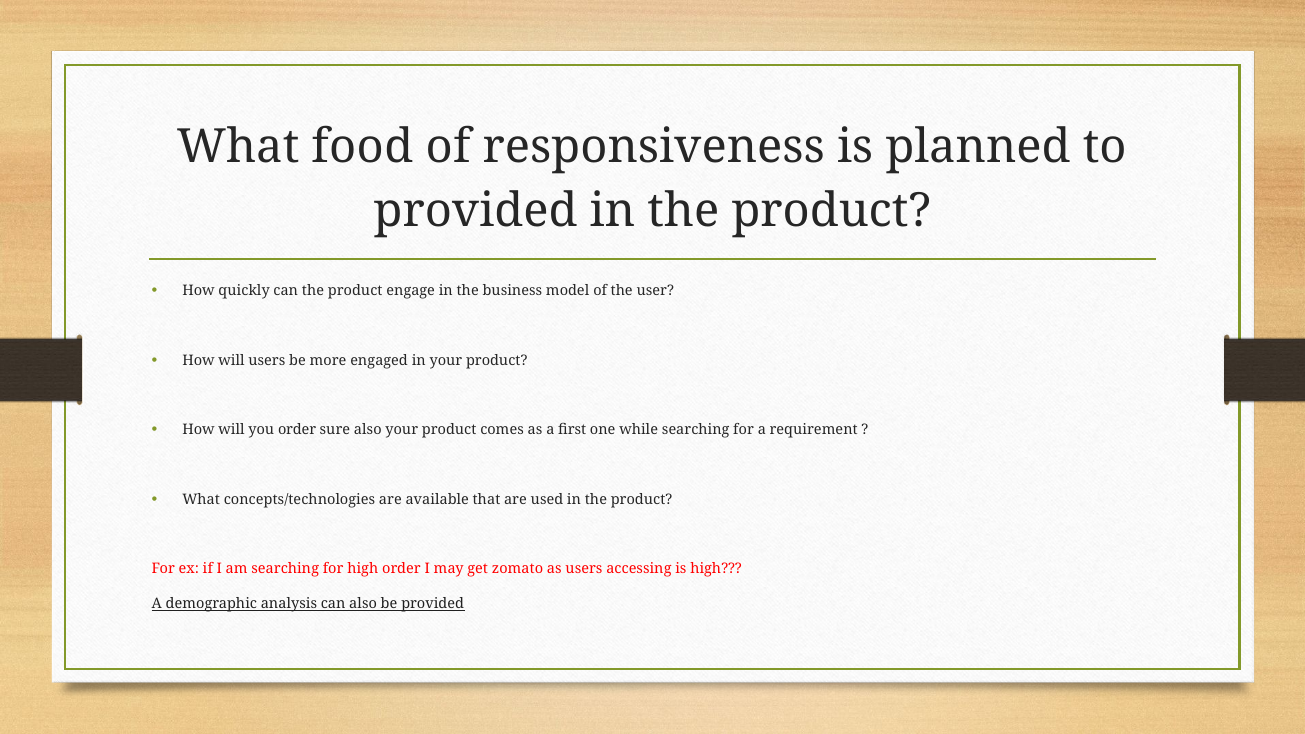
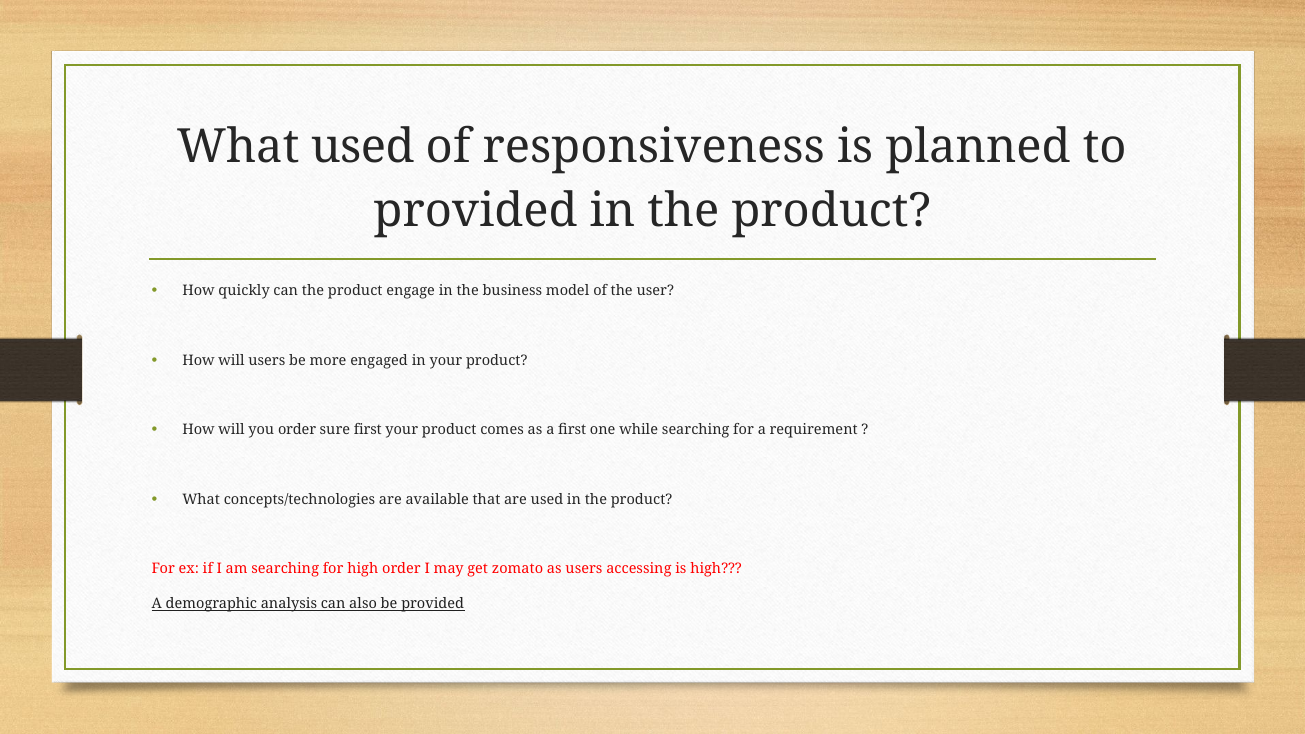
What food: food -> used (363, 146)
sure also: also -> first (368, 430)
